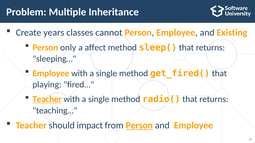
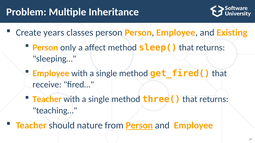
classes cannot: cannot -> person (109, 33)
playing: playing -> receive (47, 85)
Teacher underline: present -> none (47, 99)
radio(: radio( -> three( (161, 99)
impact: impact -> nature (90, 126)
